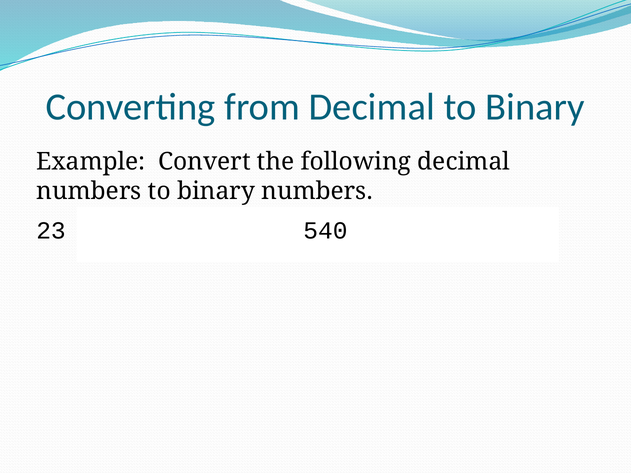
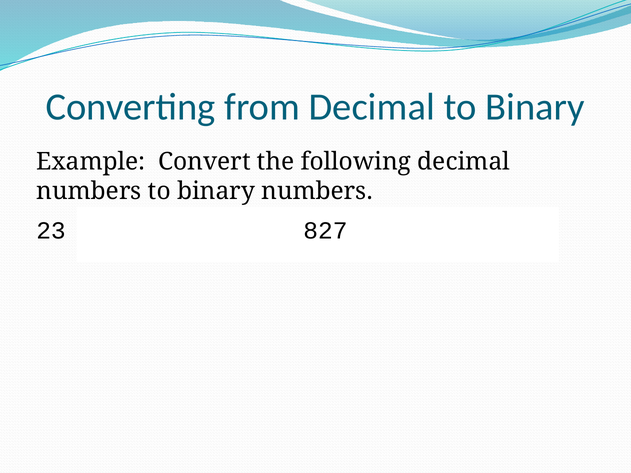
540: 540 -> 827 (325, 231)
